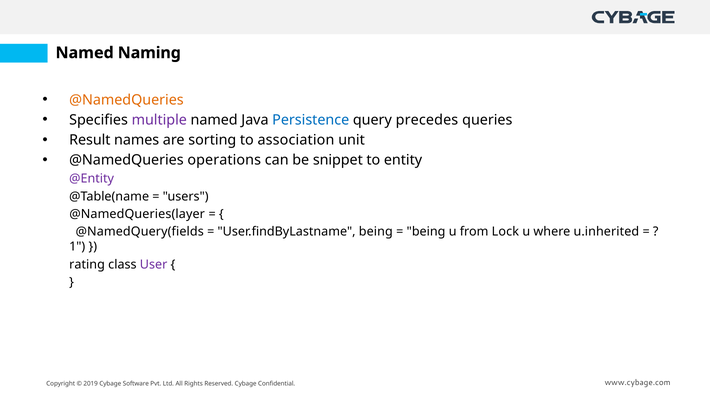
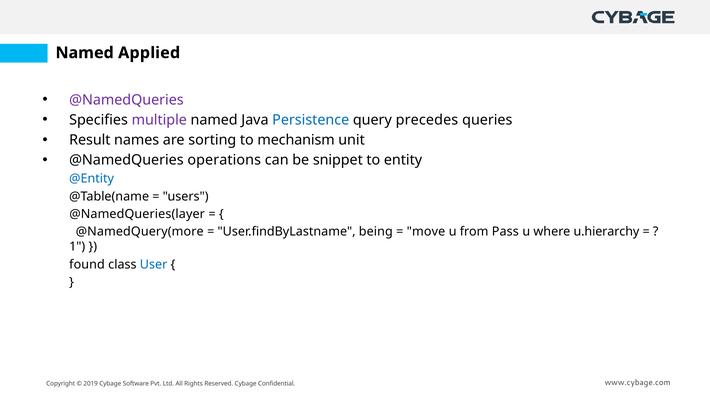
Naming: Naming -> Applied (149, 53)
@NamedQueries colour: orange -> purple (126, 100)
association: association -> mechanism (296, 140)
@Entity colour: purple -> blue (92, 179)
@NamedQuery(fields: @NamedQuery(fields -> @NamedQuery(more (140, 231)
being: being -> move (426, 231)
Lock: Lock -> Pass (505, 231)
u.inherited: u.inherited -> u.hierarchy (606, 231)
rating: rating -> found (87, 264)
User colour: purple -> blue (154, 264)
